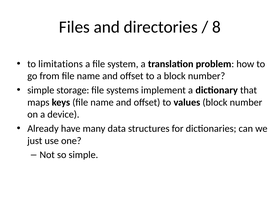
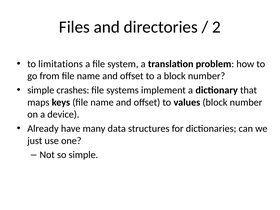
8: 8 -> 2 (216, 27)
storage: storage -> crashes (73, 90)
